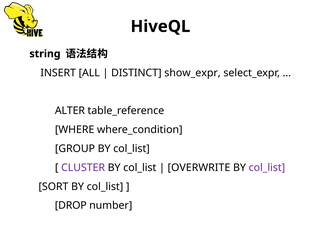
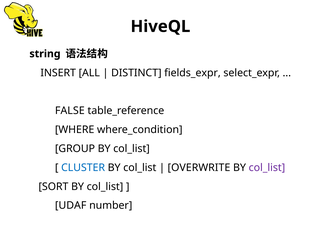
show_expr: show_expr -> fields_expr (193, 73)
ALTER: ALTER -> FALSE (70, 111)
CLUSTER colour: purple -> blue (83, 168)
DROP: DROP -> UDAF (71, 205)
